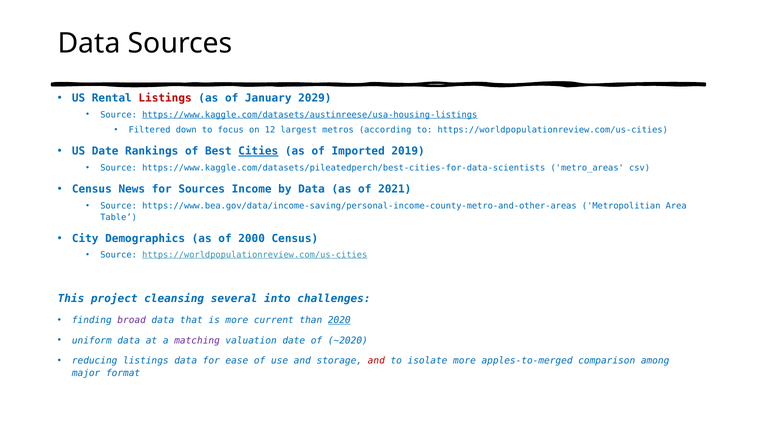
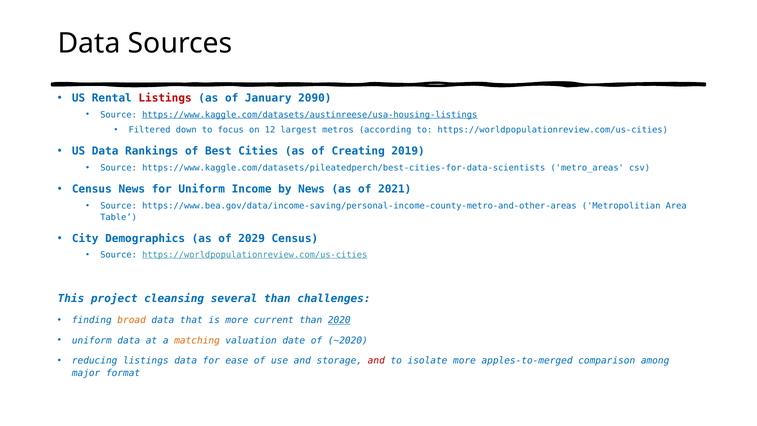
2029: 2029 -> 2090 (315, 98)
US Date: Date -> Data (105, 151)
Cities underline: present -> none (258, 151)
Imported: Imported -> Creating (358, 151)
for Sources: Sources -> Uniform (202, 189)
by Data: Data -> News (312, 189)
2000: 2000 -> 2029 (252, 238)
several into: into -> than (277, 299)
broad colour: purple -> orange (132, 320)
matching colour: purple -> orange (197, 340)
